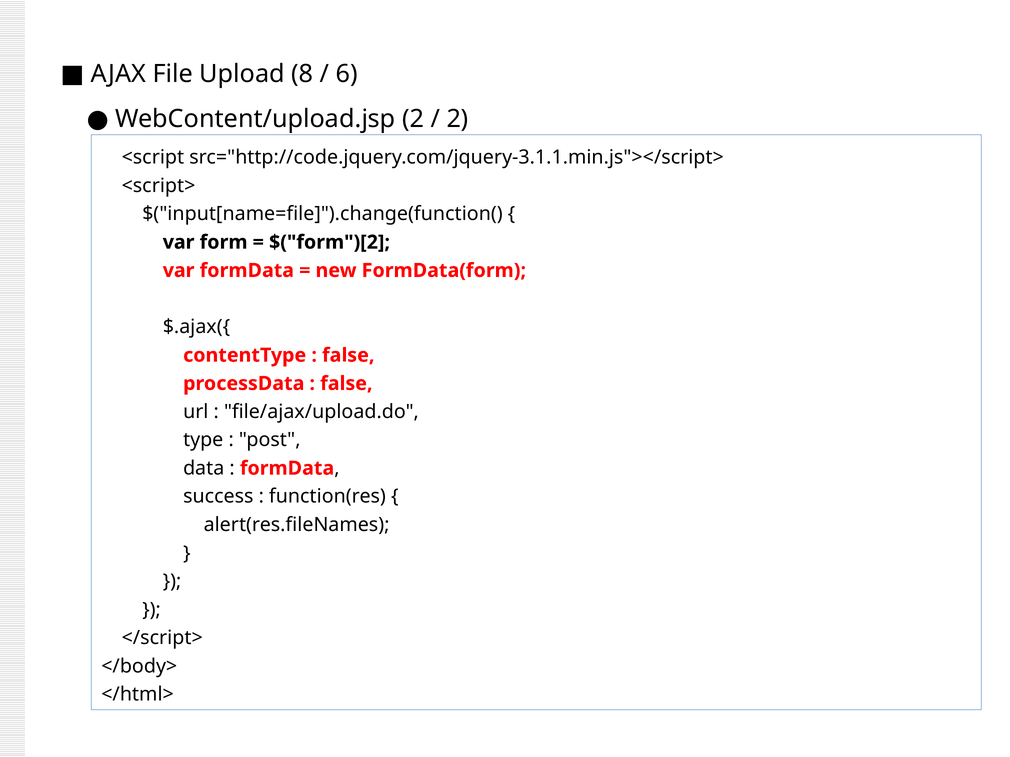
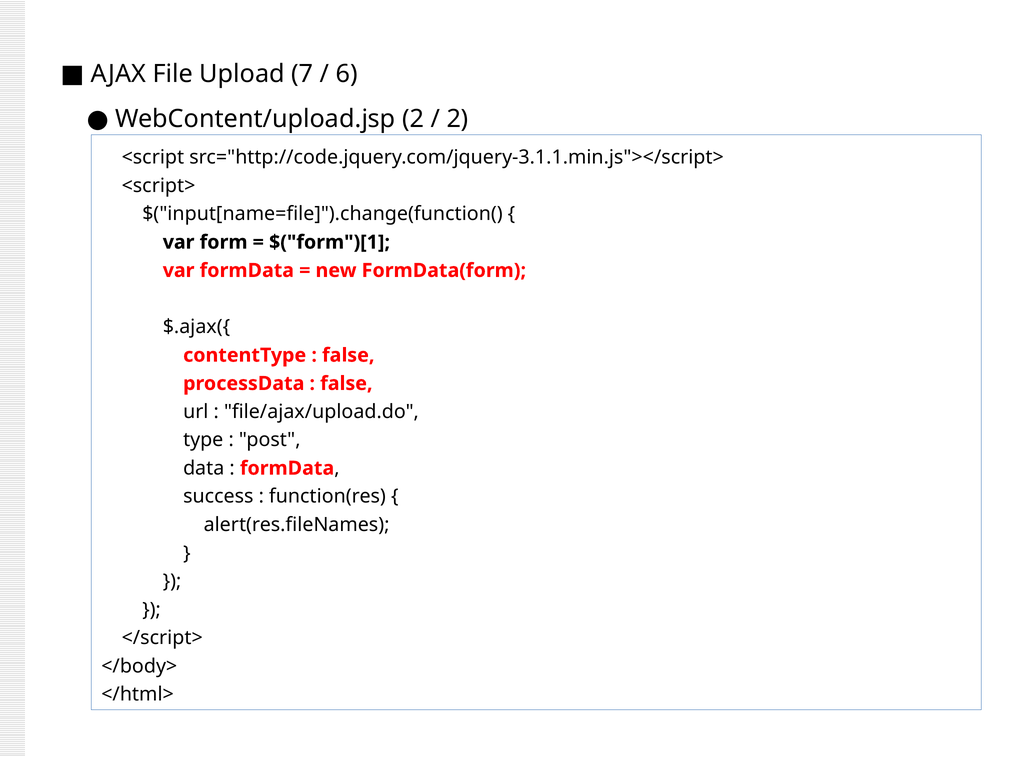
8: 8 -> 7 (302, 74)
$("form")[2: $("form")[2 -> $("form")[1 (330, 242)
